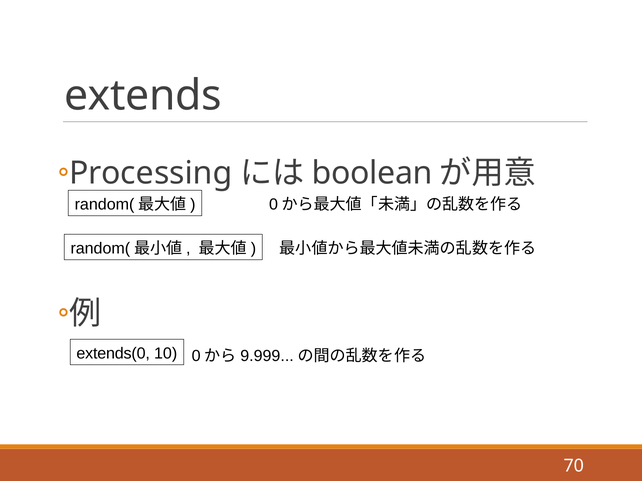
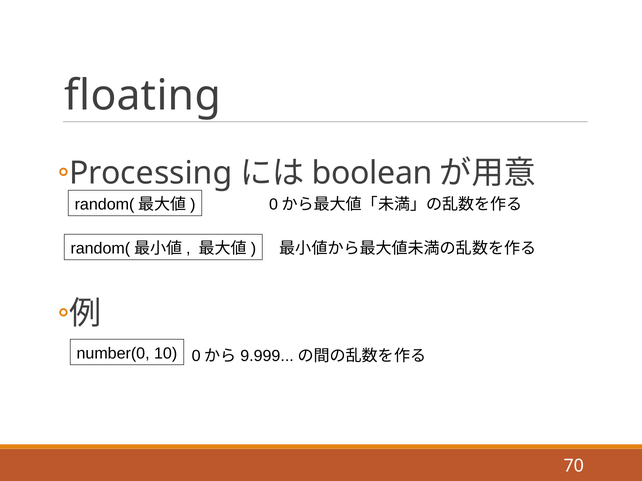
extends: extends -> floating (143, 96)
extends(0: extends(0 -> number(0 (113, 354)
